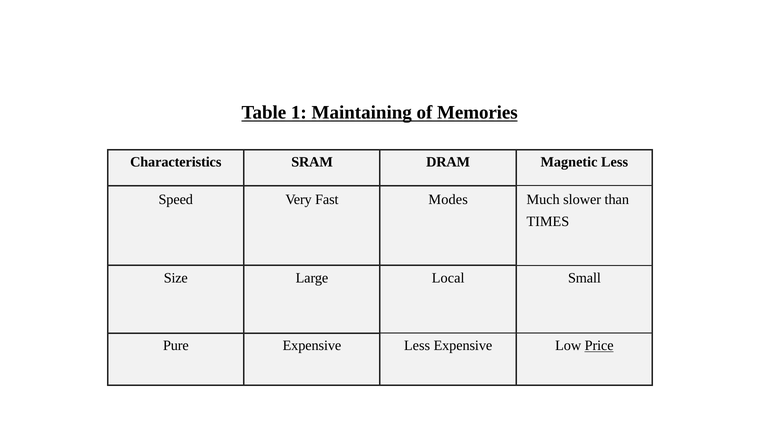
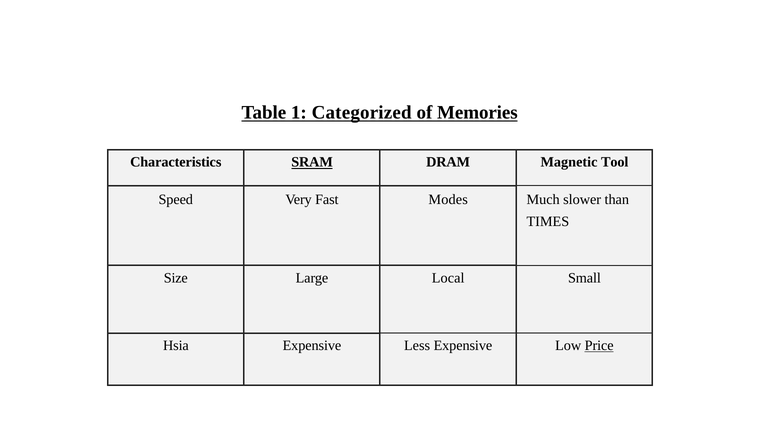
Maintaining: Maintaining -> Categorized (362, 113)
SRAM underline: none -> present (312, 162)
Magnetic Less: Less -> Tool (615, 162)
Pure: Pure -> Hsia (176, 345)
